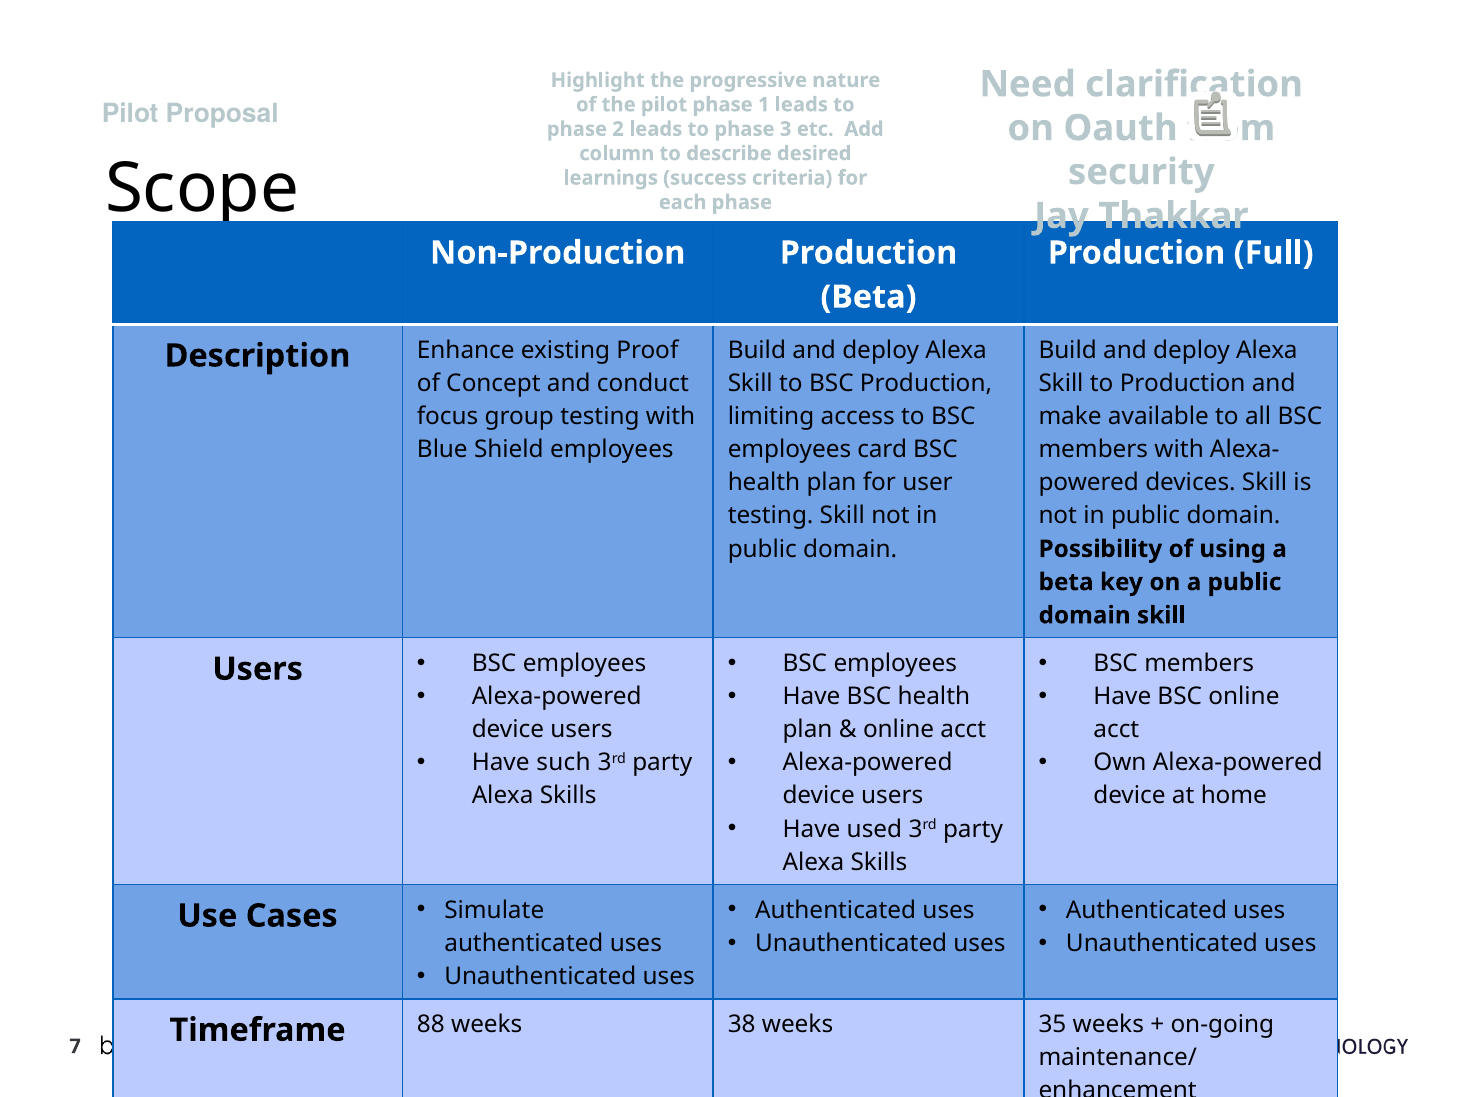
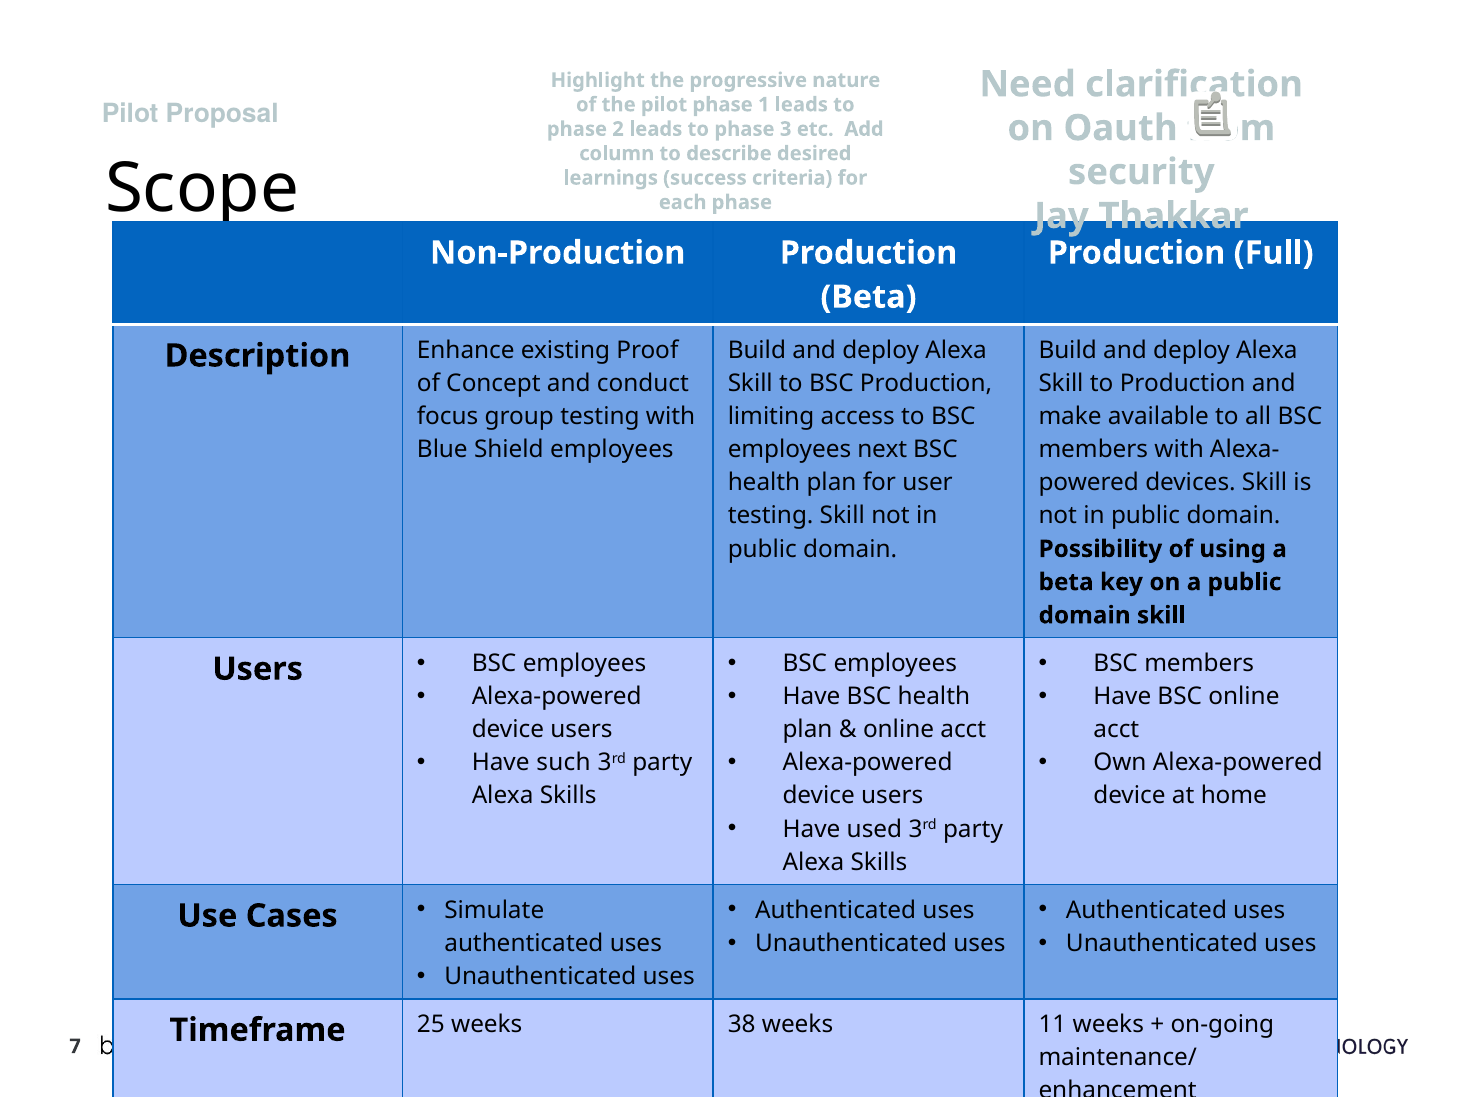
card: card -> next (882, 450)
88: 88 -> 25 (431, 1024)
35: 35 -> 11 (1052, 1024)
